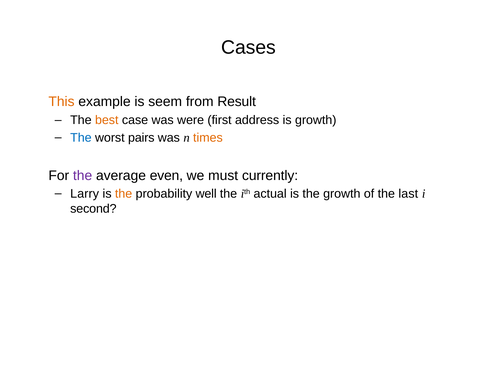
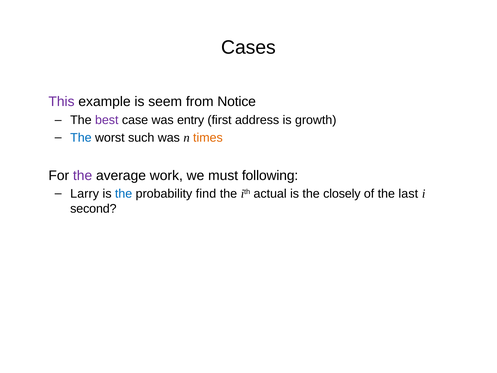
This colour: orange -> purple (61, 101)
Result: Result -> Notice (237, 101)
best colour: orange -> purple (107, 120)
were: were -> entry (191, 120)
pairs: pairs -> such (141, 138)
even: even -> work (166, 175)
currently: currently -> following (270, 175)
the colour: orange -> blue (124, 194)
well: well -> find (206, 194)
the growth: growth -> closely (342, 194)
